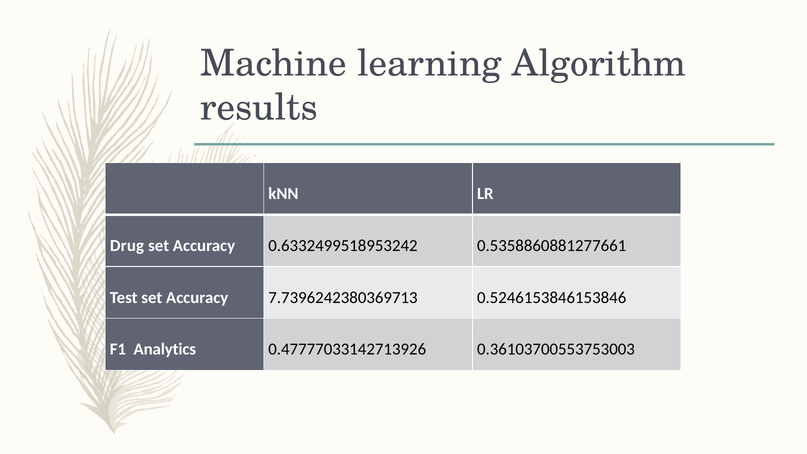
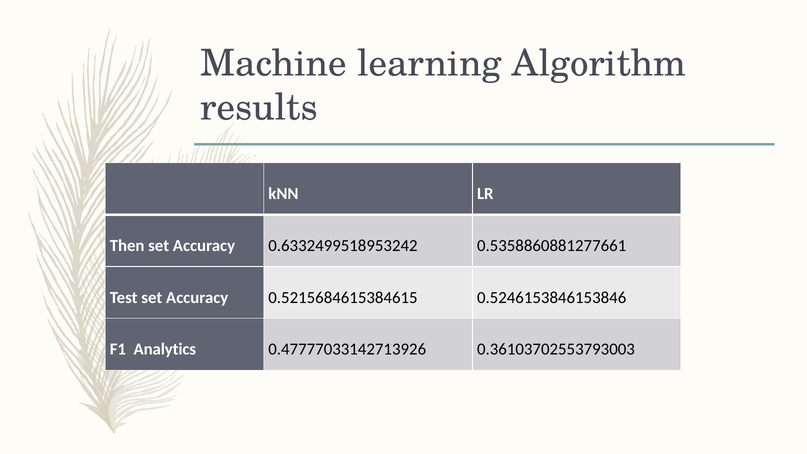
Drug: Drug -> Then (127, 246)
7.7396242380369713: 7.7396242380369713 -> 0.5215684615384615 (343, 298)
0.36103700553753003: 0.36103700553753003 -> 0.36103702553793003 (556, 349)
